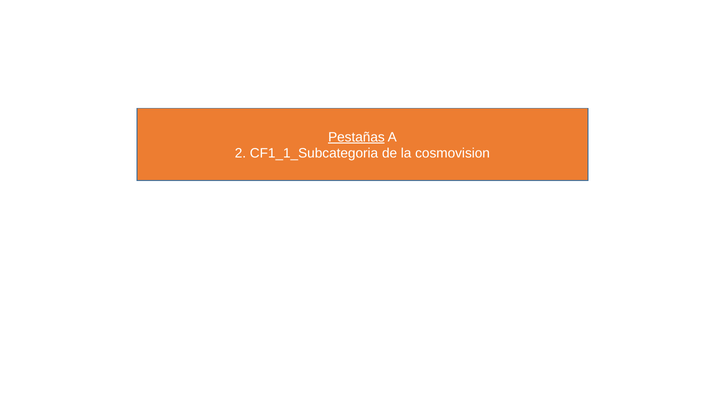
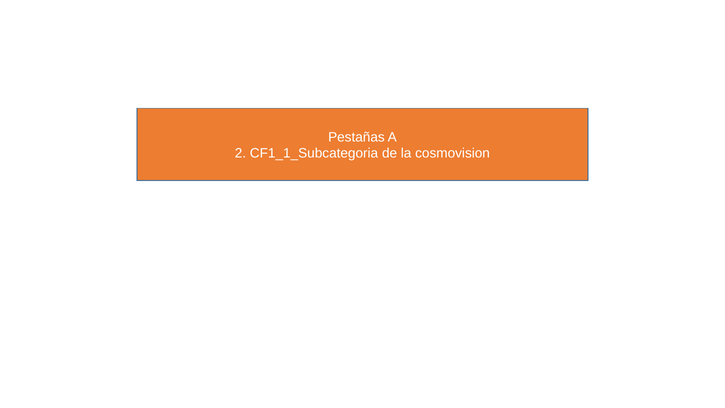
Pestañas underline: present -> none (356, 137)
